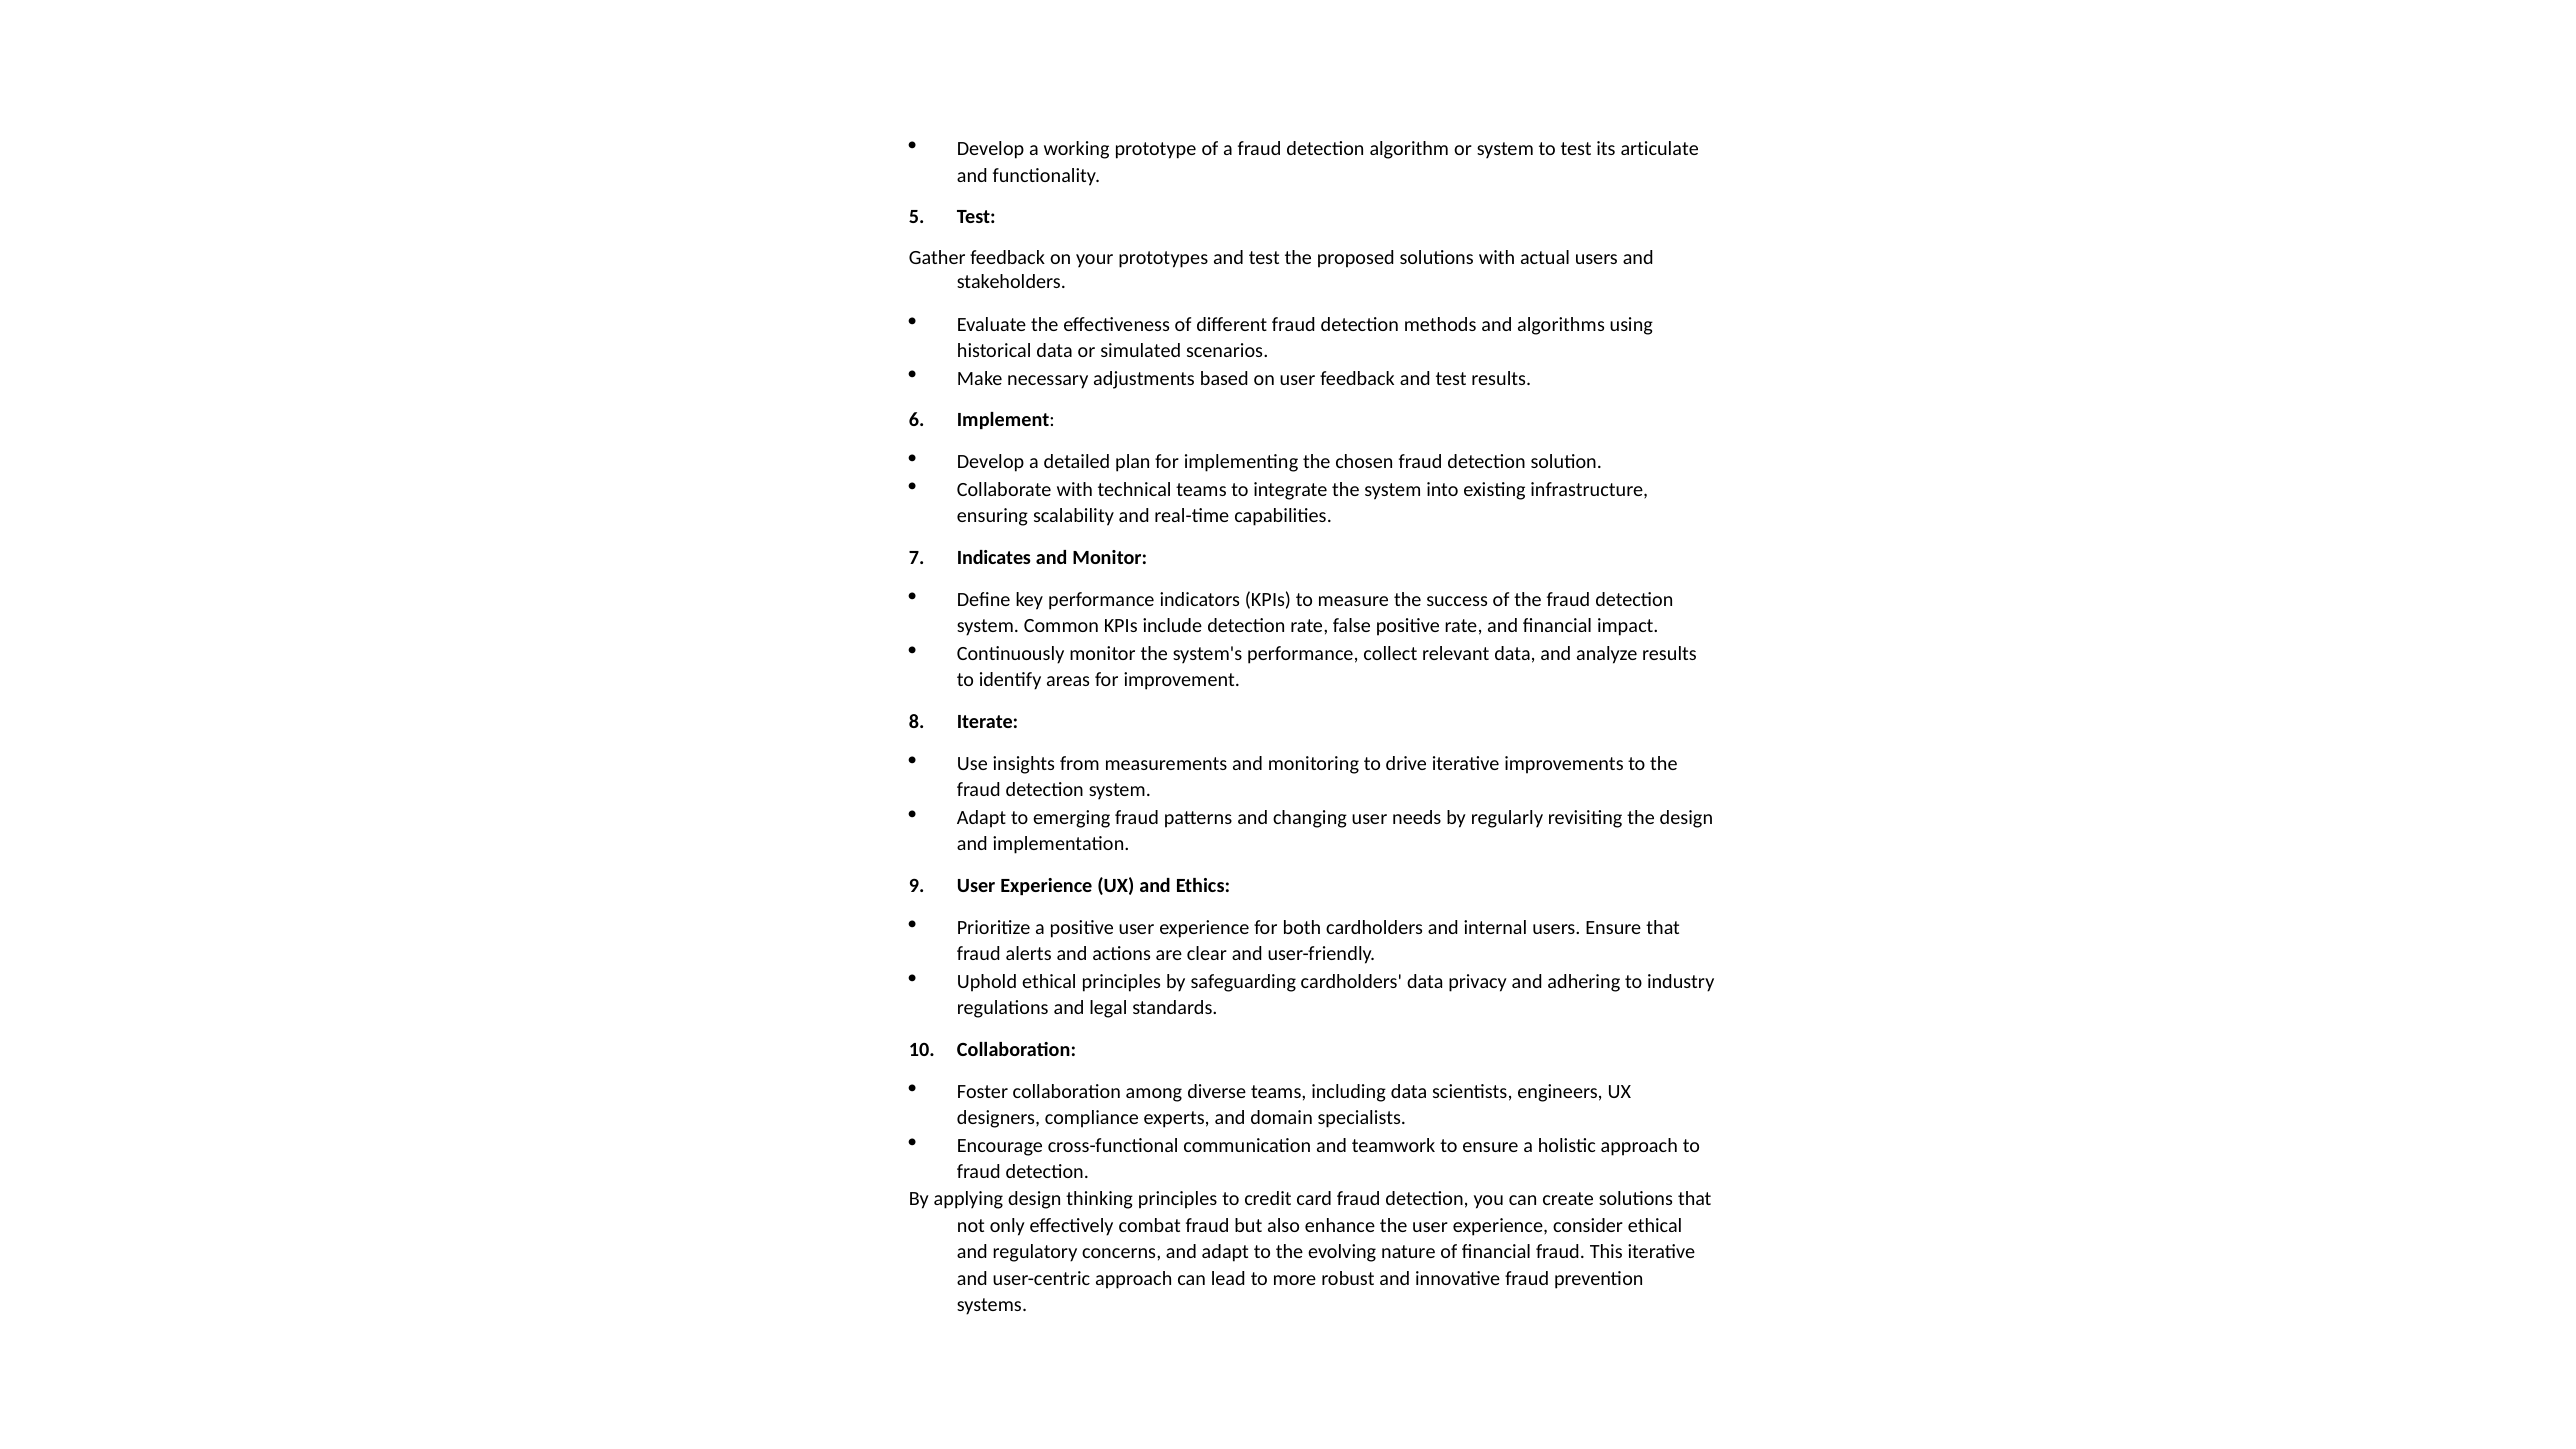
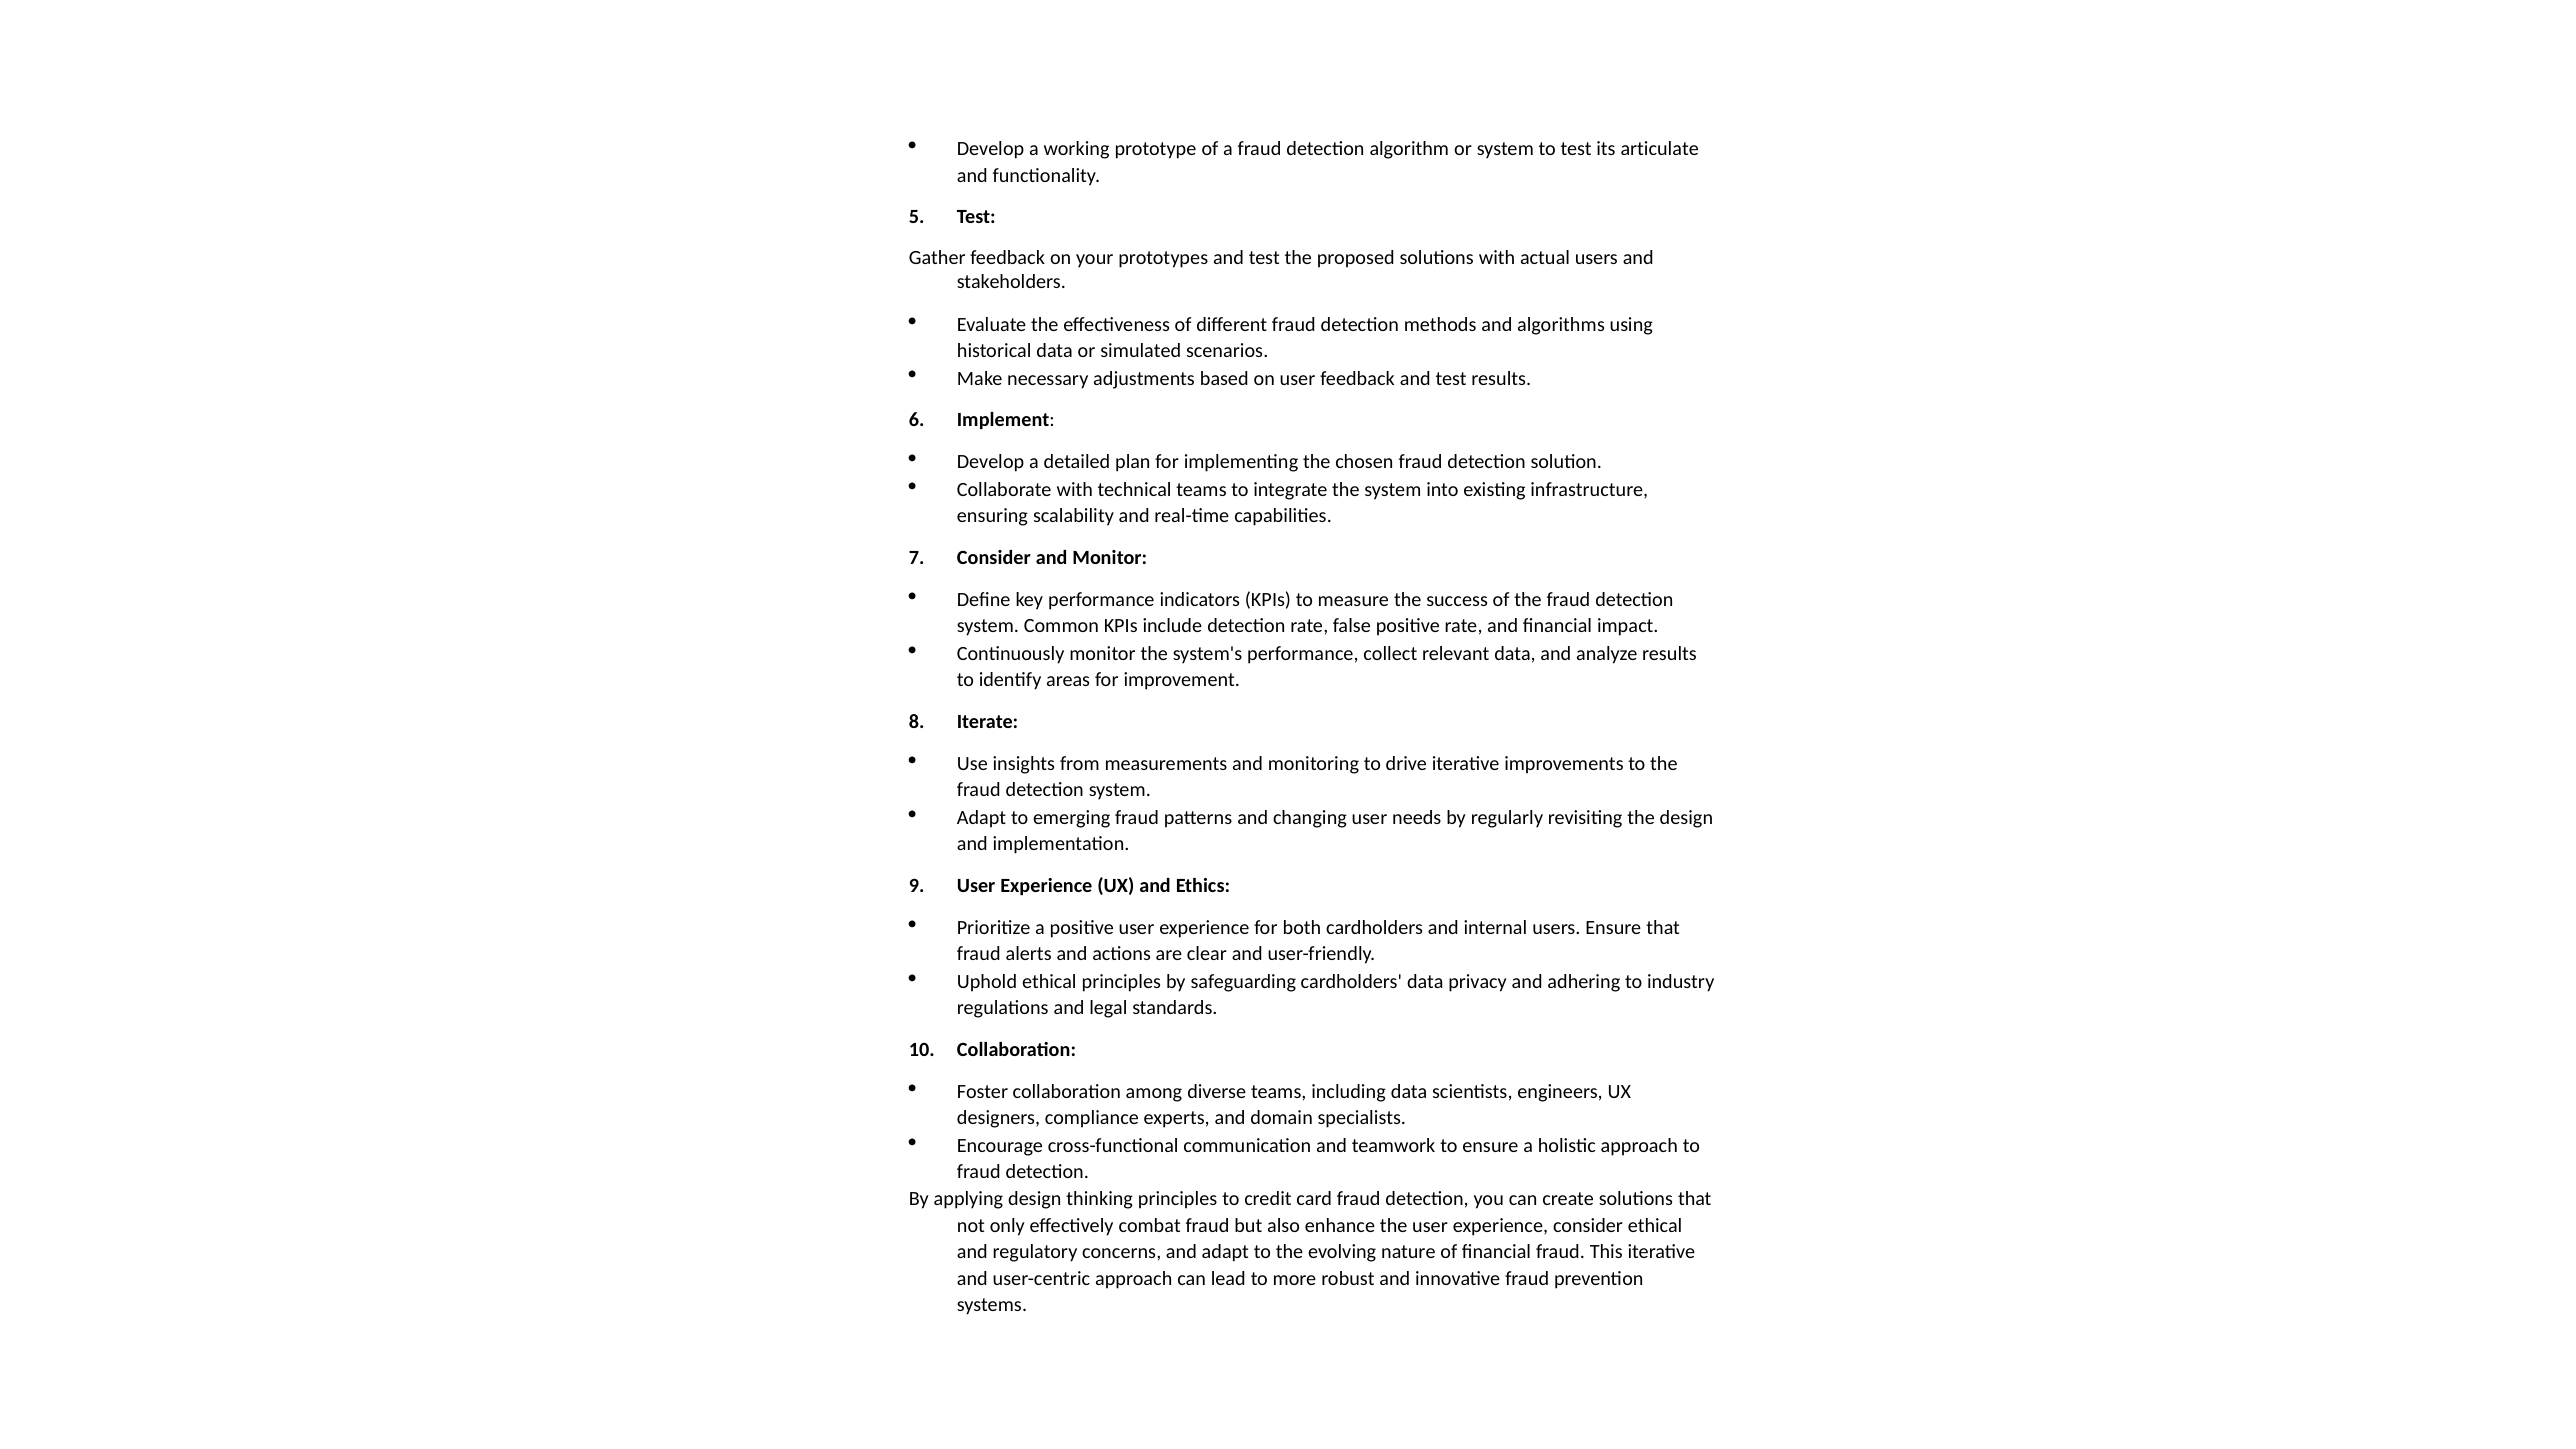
Indicates: Indicates -> Consider (994, 558)
